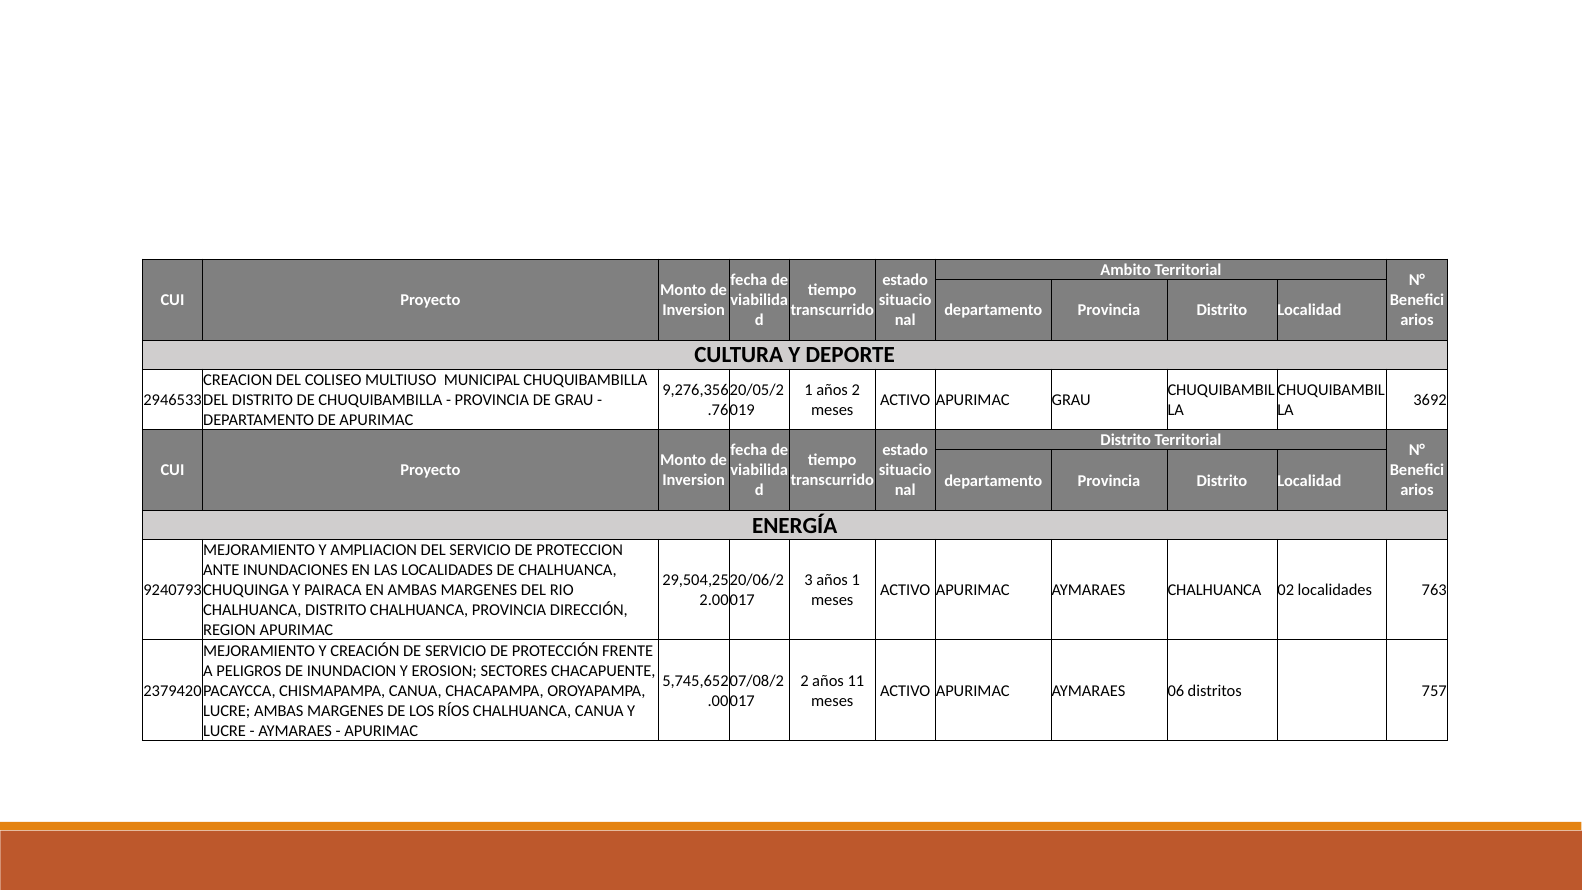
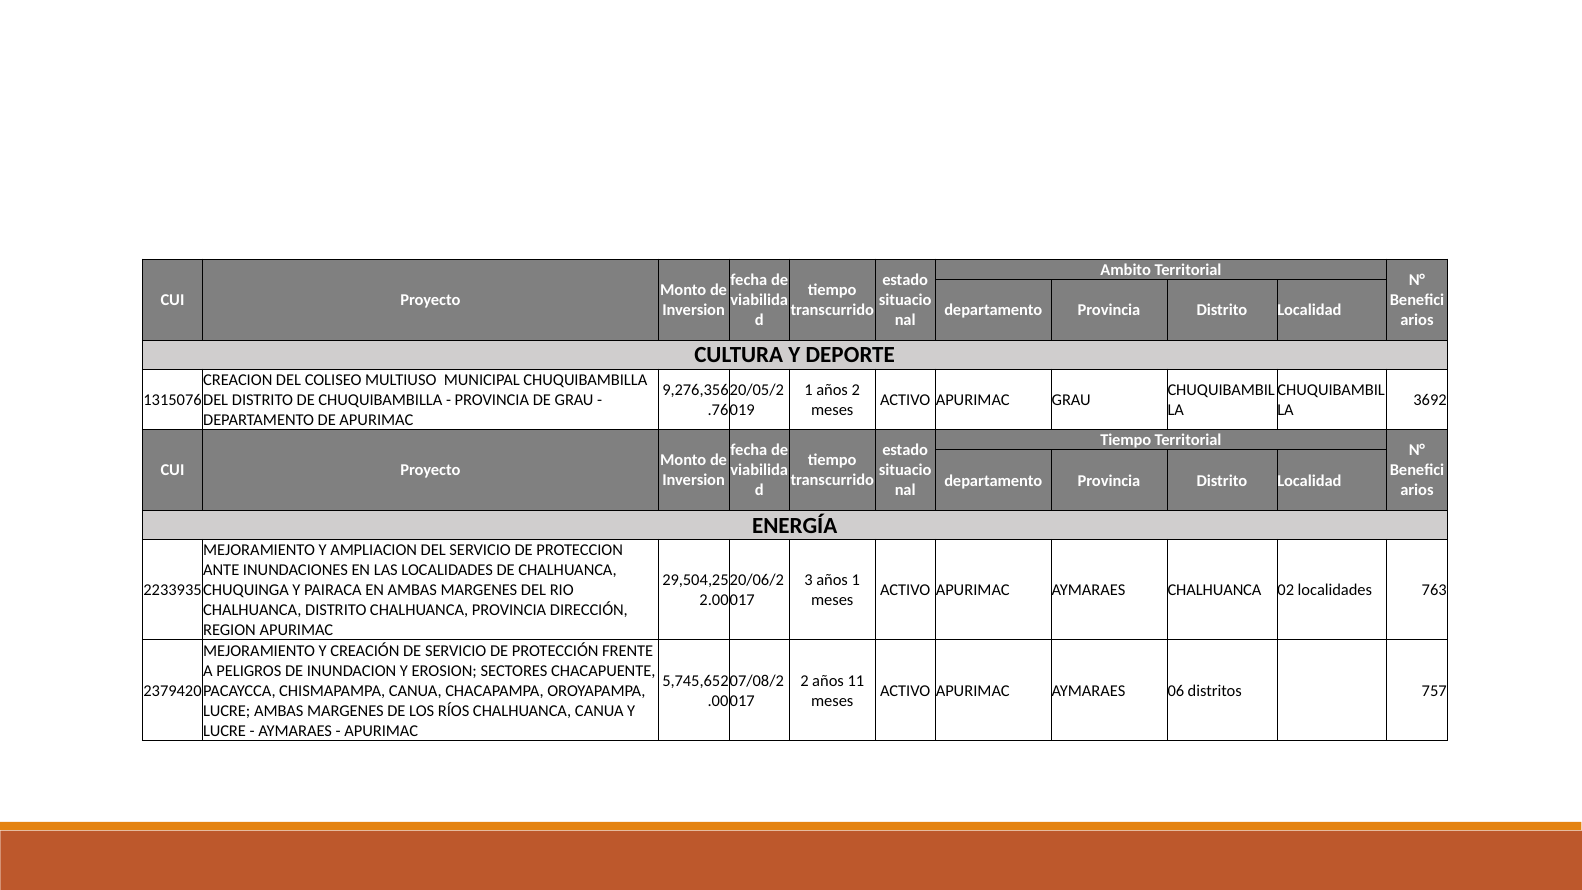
2946533: 2946533 -> 1315076 (173, 400)
Distrito: Distrito -> Tiempo (1126, 440)
9240793: 9240793 -> 2233935 (173, 590)
